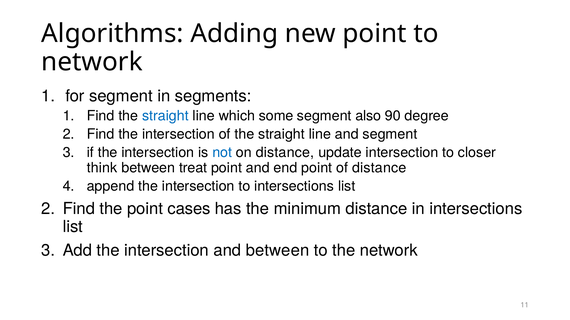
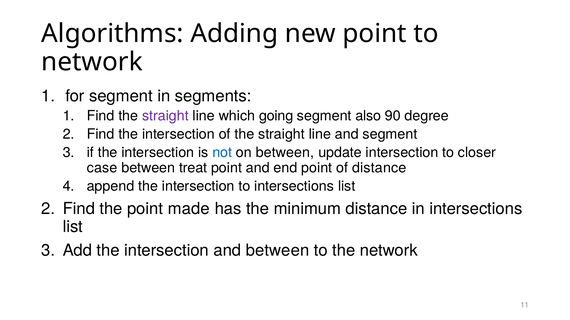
straight colour: blue -> purple (165, 116)
some: some -> going (276, 116)
on distance: distance -> between (285, 153)
think: think -> case (102, 168)
cases: cases -> made (189, 209)
